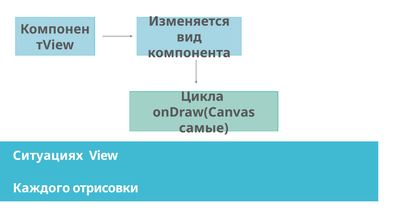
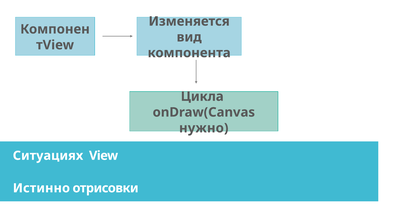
самые: самые -> нужно (204, 128)
Каждого: Каждого -> Истинно (41, 188)
